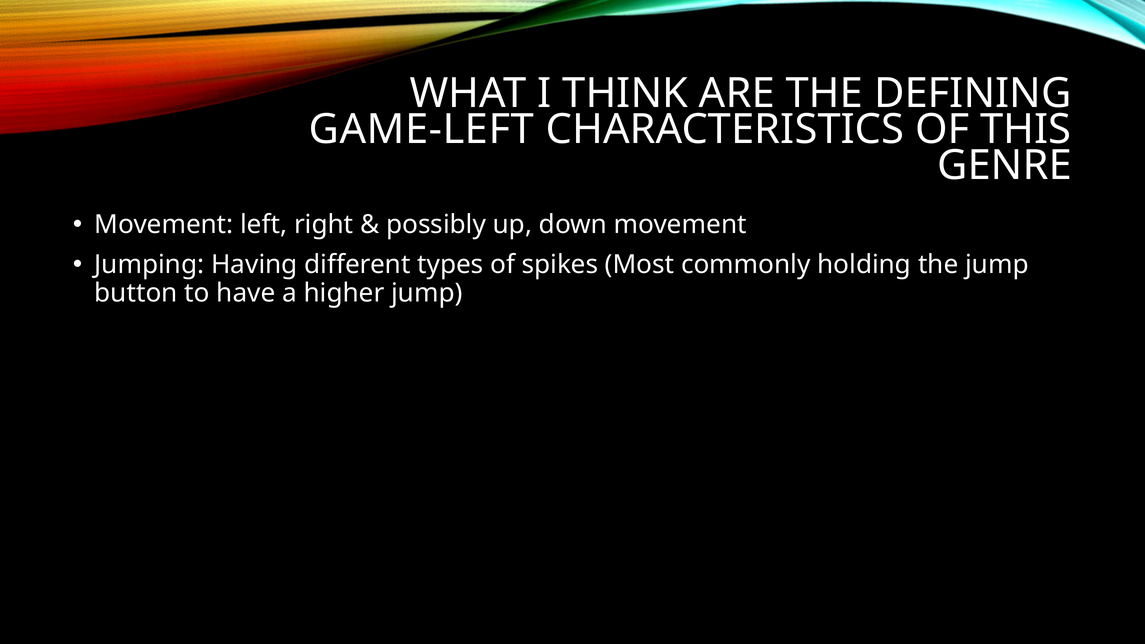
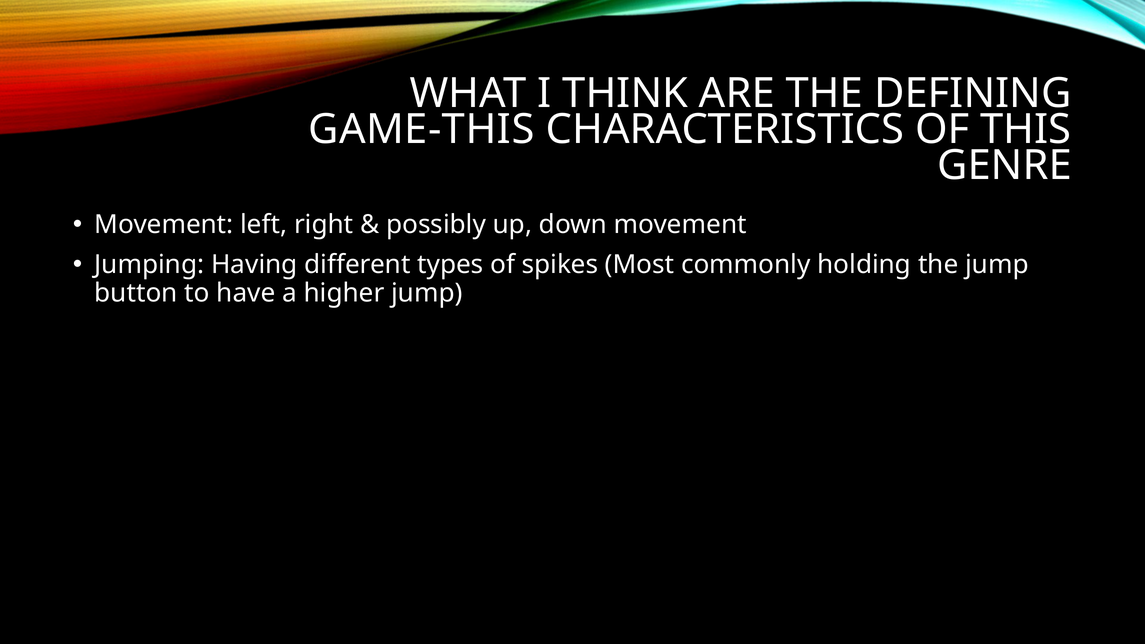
GAME-LEFT: GAME-LEFT -> GAME-THIS (421, 130)
